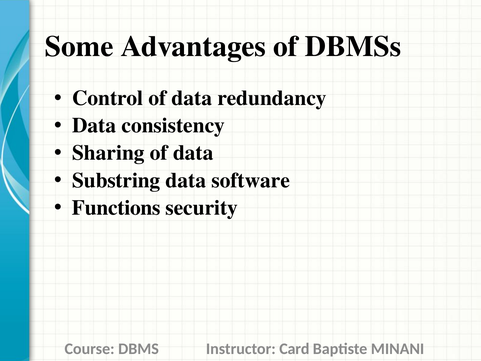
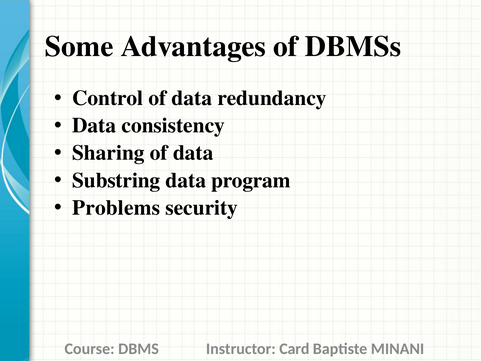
software: software -> program (251, 180)
Functions: Functions -> Problems (116, 208)
